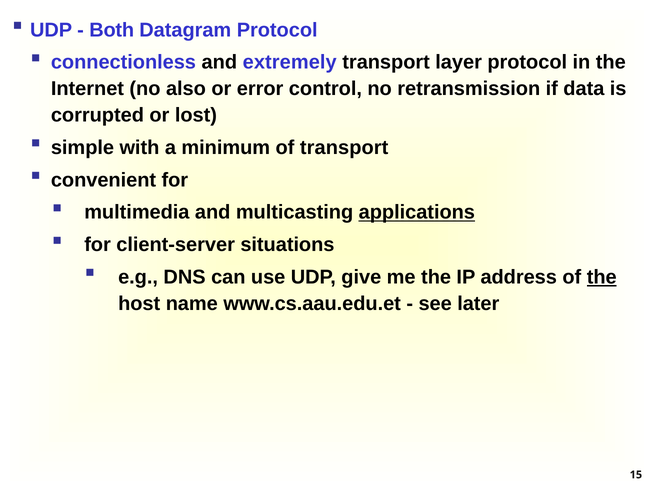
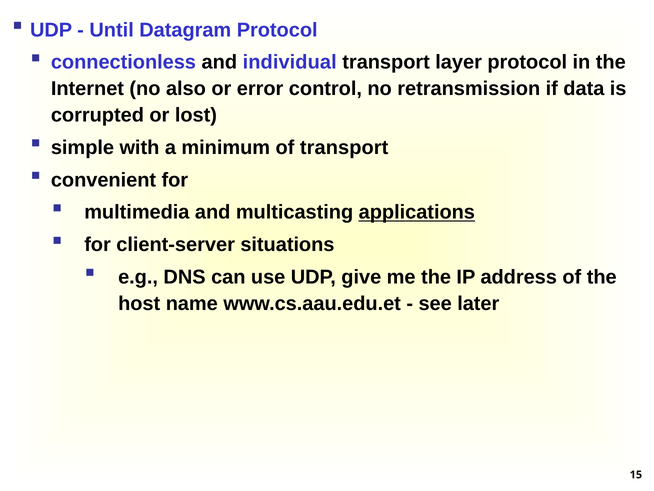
Both: Both -> Until (112, 30)
extremely: extremely -> individual (290, 62)
the underline: present -> none (602, 277)
